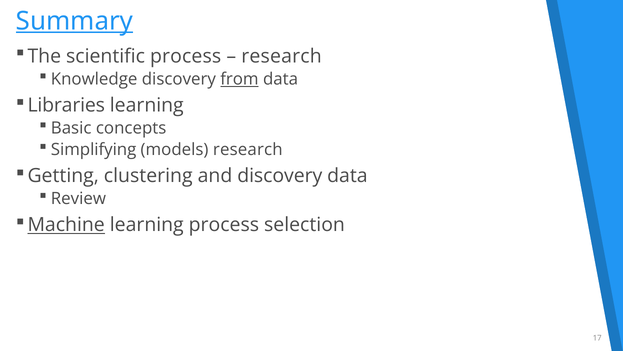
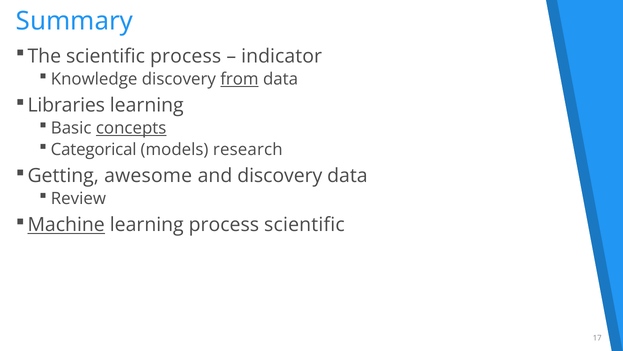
Summary underline: present -> none (74, 21)
research: research -> indicator (282, 56)
concepts underline: none -> present (131, 128)
Simplifying: Simplifying -> Categorical (94, 150)
clustering: clustering -> awesome (148, 176)
process selection: selection -> scientific (304, 225)
